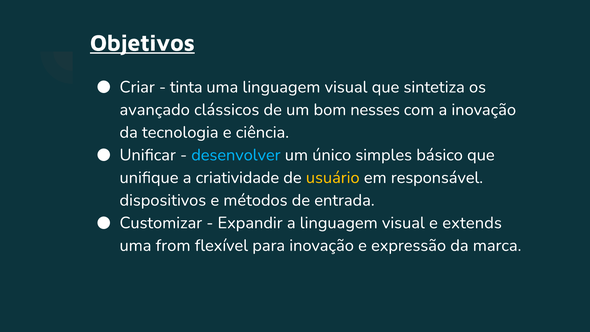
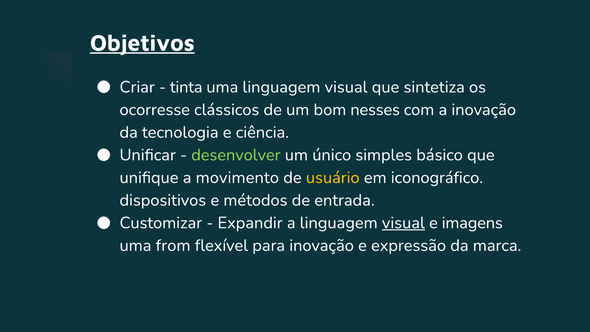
avançado: avançado -> ocorresse (155, 110)
desenvolver colour: light blue -> light green (236, 155)
criatividade: criatividade -> movimento (237, 178)
responsável: responsável -> iconográfico (437, 178)
visual underline: none -> present (403, 223)
extends: extends -> imagens (472, 223)
